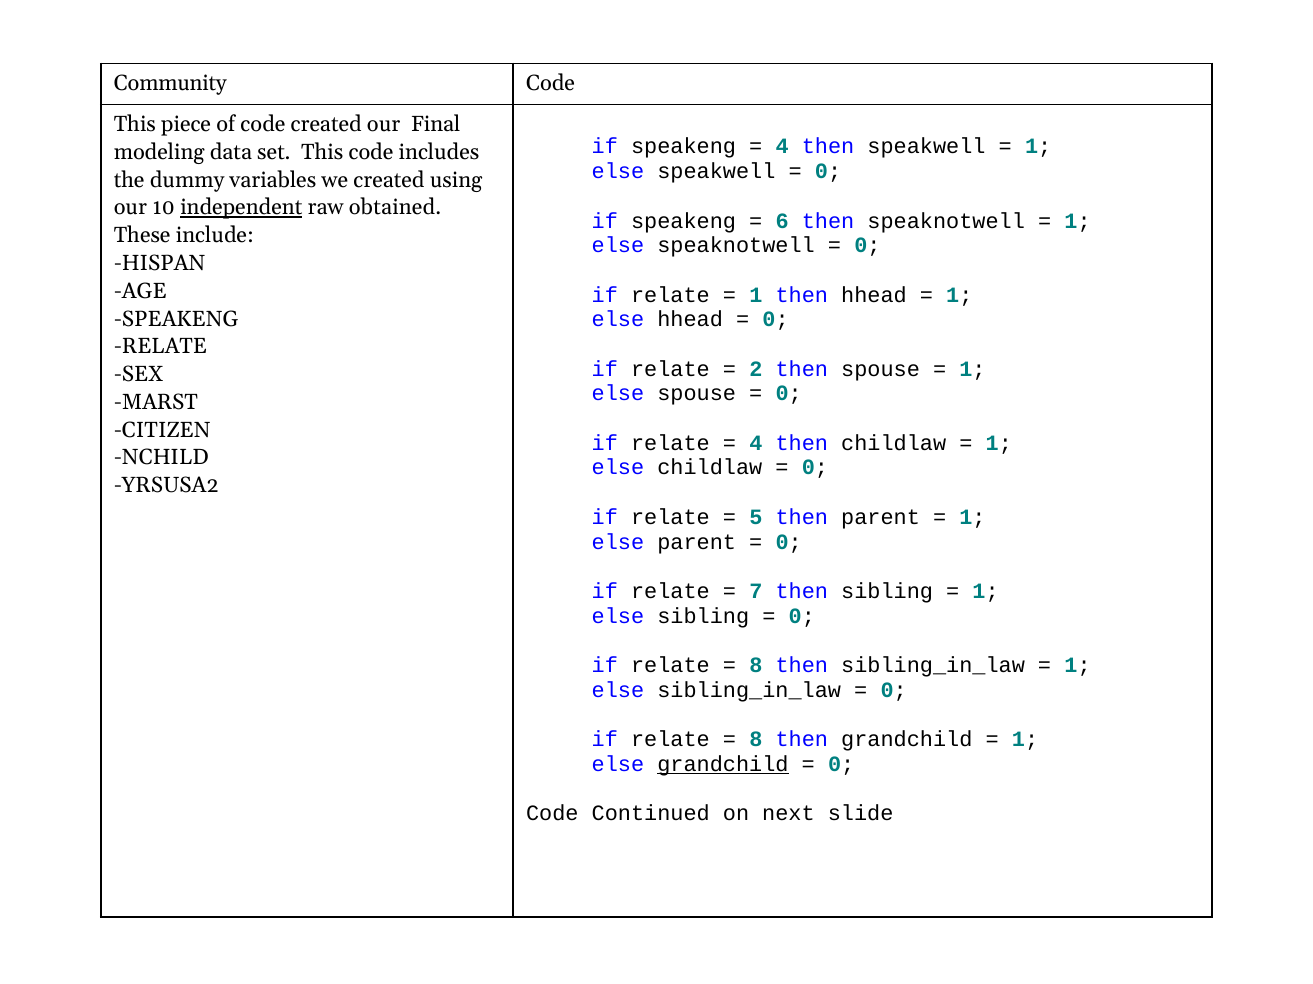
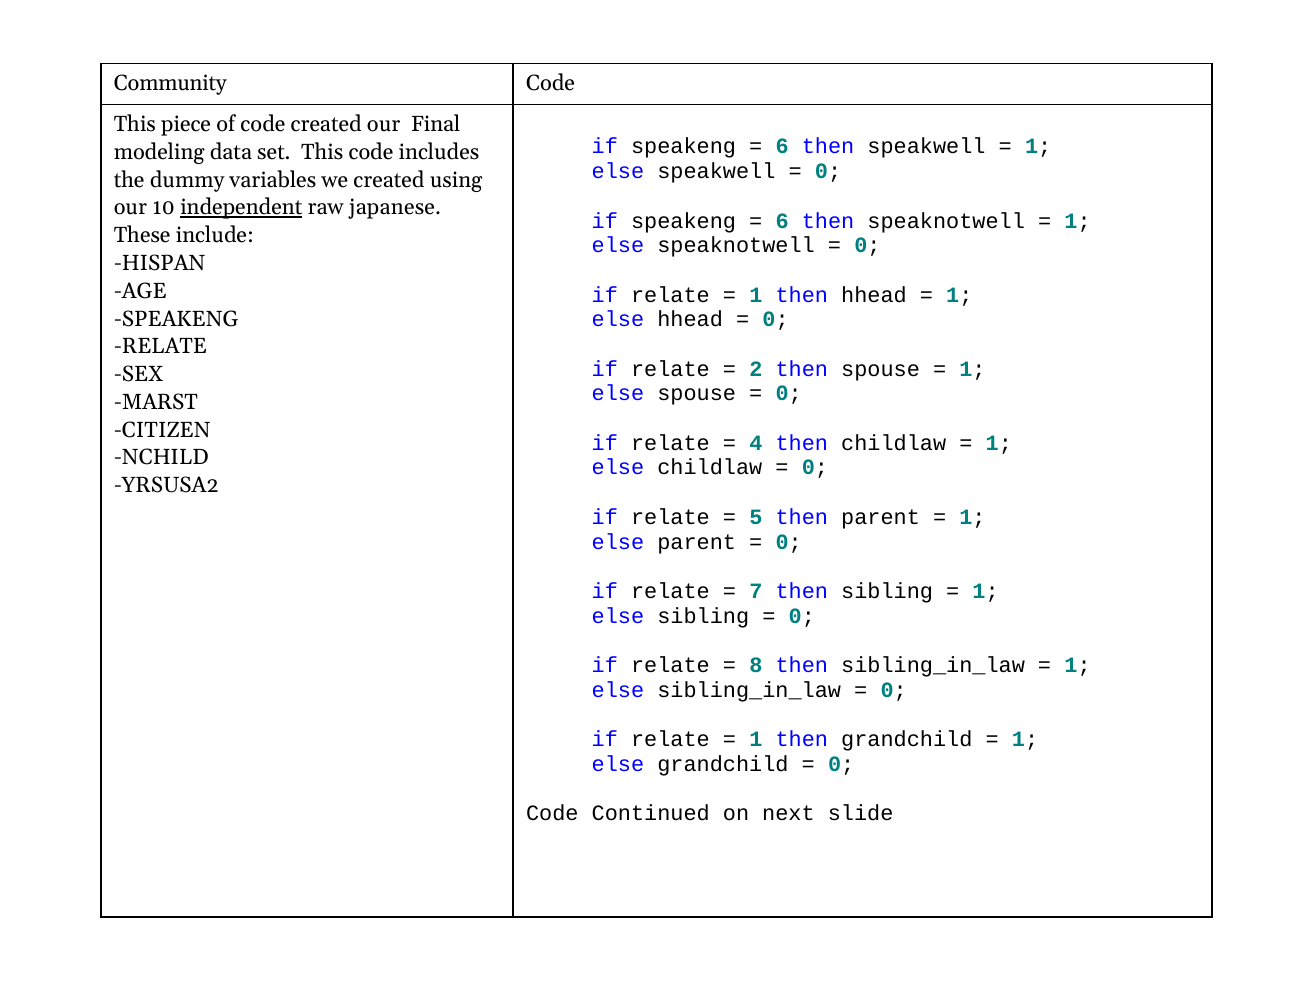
4: 4 -> 6 (782, 147)
obtained: obtained -> japanese (395, 208)
8: 8 -> 1 (756, 740)
grandchild underline: present -> none (723, 765)
